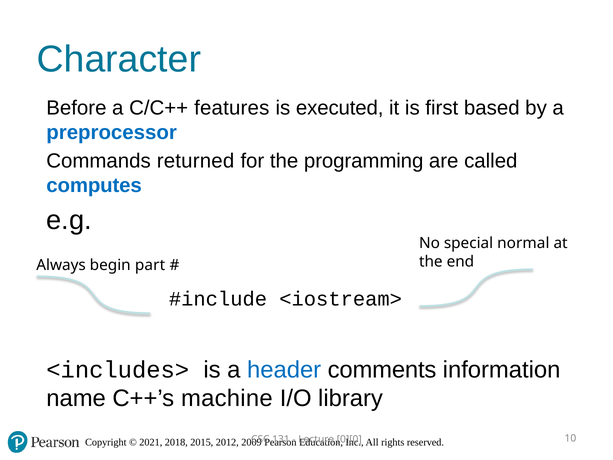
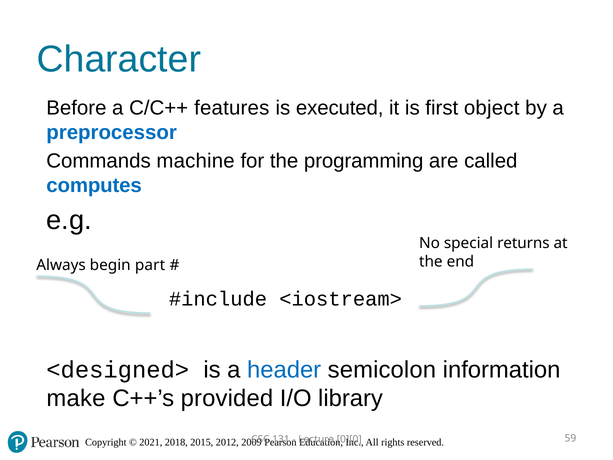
based: based -> object (492, 108)
returned: returned -> machine (196, 161)
normal: normal -> returns (523, 243)
<includes>: <includes> -> <designed> (118, 370)
comments: comments -> semicolon (382, 370)
name: name -> make (76, 398)
machine: machine -> provided (227, 398)
10: 10 -> 59 (570, 438)
